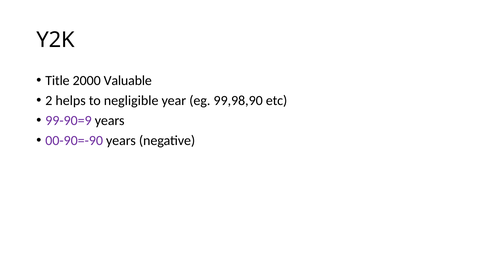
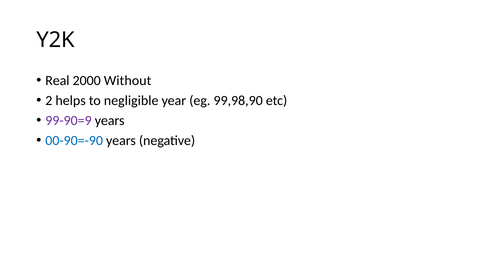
Title: Title -> Real (57, 81)
Valuable: Valuable -> Without (128, 81)
00-90=-90 colour: purple -> blue (74, 141)
